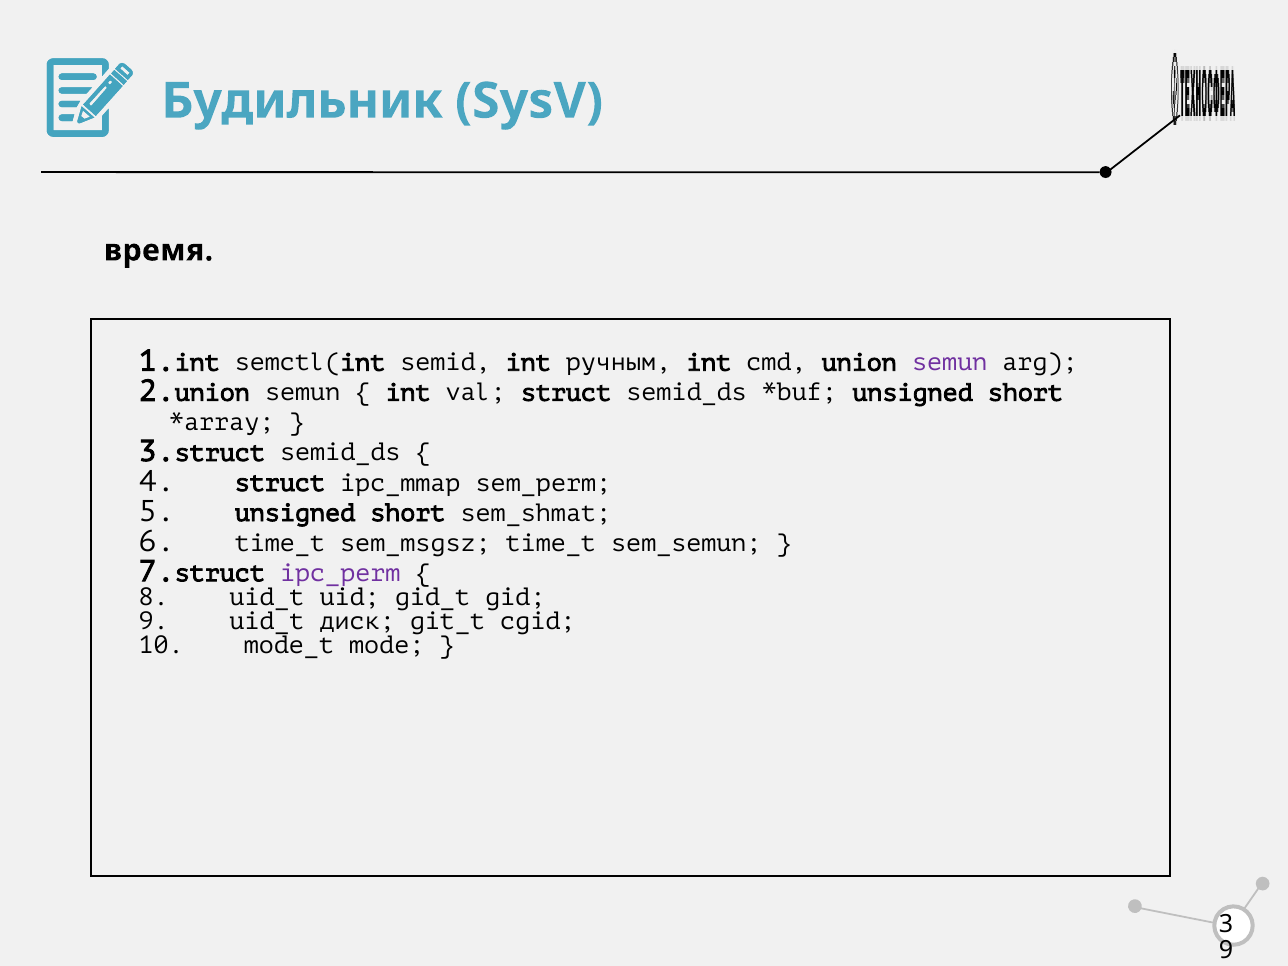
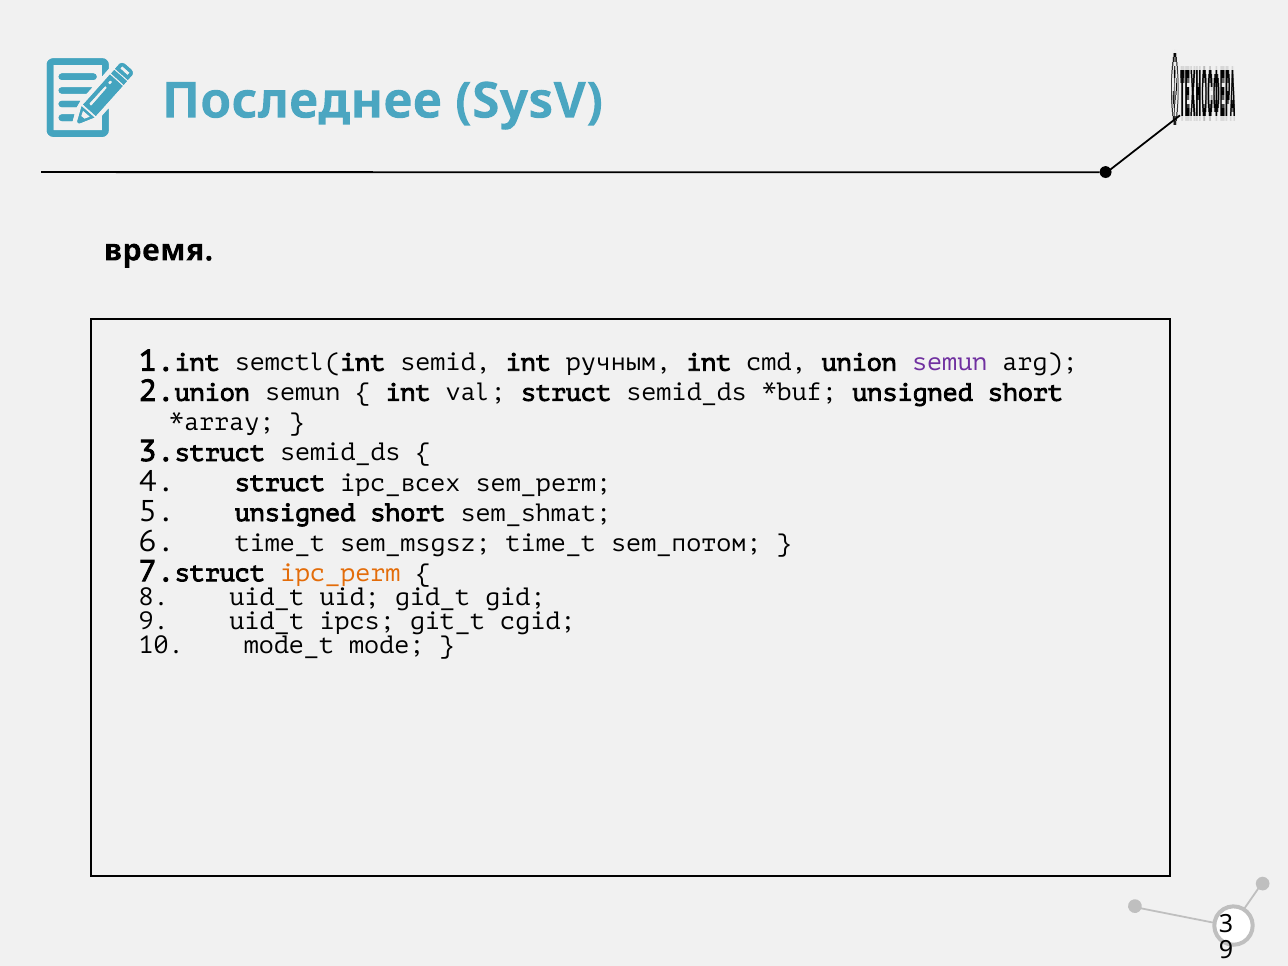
Будильник: Будильник -> Последнее (302, 101)
ipc_mmap: ipc_mmap -> ipc_всех (400, 483)
sem_semun: sem_semun -> sem_потом (686, 543)
ipc_perm colour: purple -> orange (340, 573)
диск: диск -> ipcs (357, 621)
